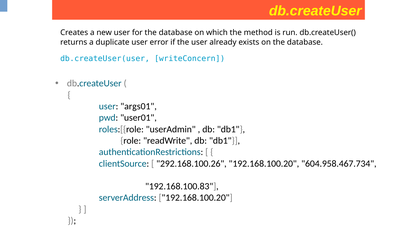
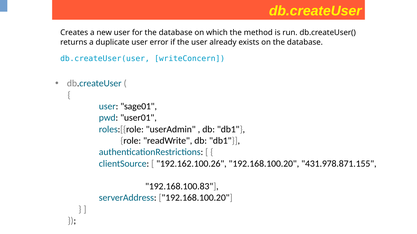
args01: args01 -> sage01 (139, 107)
292.168.100.26: 292.168.100.26 -> 192.162.100.26 (191, 164)
604.958.467.734: 604.958.467.734 -> 431.978.871.155 (339, 164)
